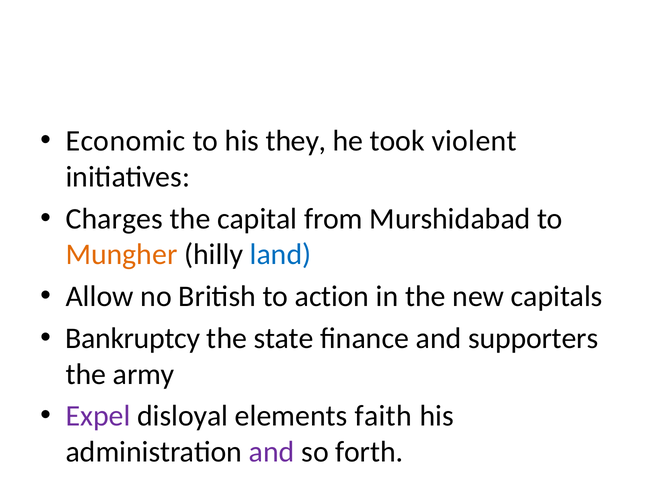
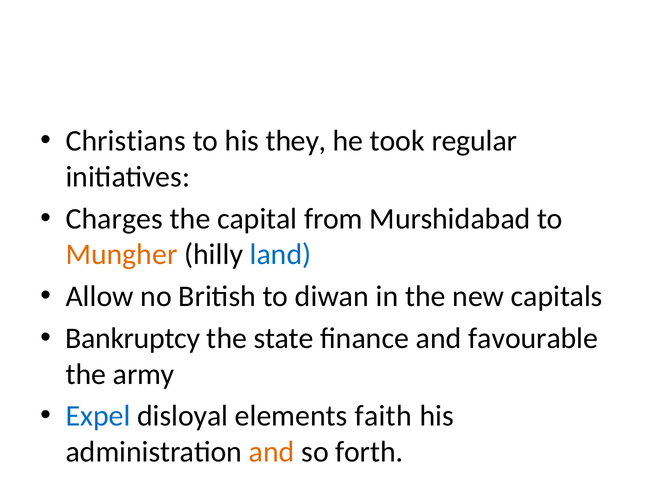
Economic: Economic -> Christians (126, 141)
violent: violent -> regular (474, 141)
action: action -> diwan (332, 296)
supporters: supporters -> favourable (533, 338)
Expel colour: purple -> blue (98, 416)
and colour: purple -> orange (272, 452)
